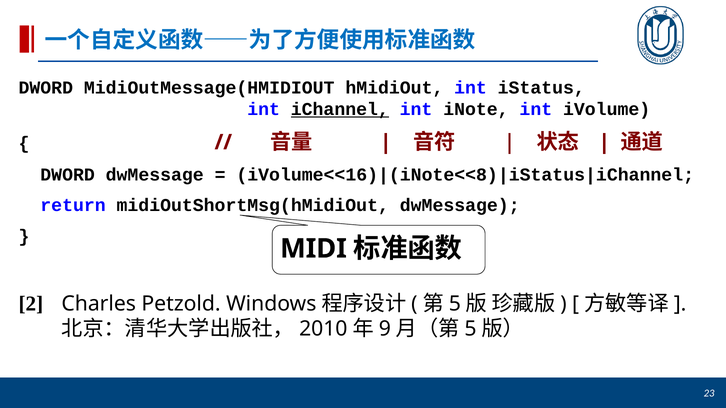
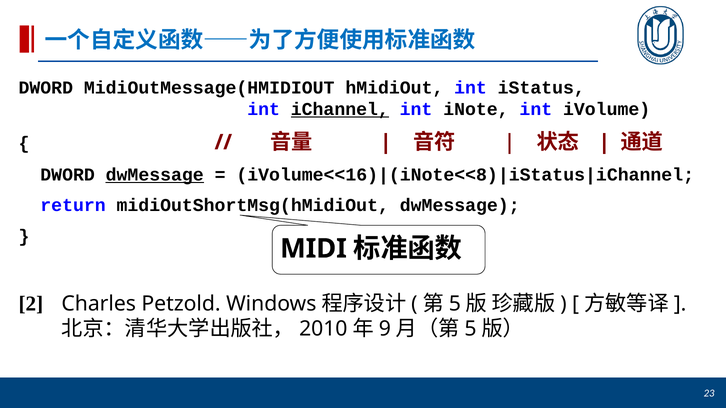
dwMessage underline: none -> present (155, 175)
